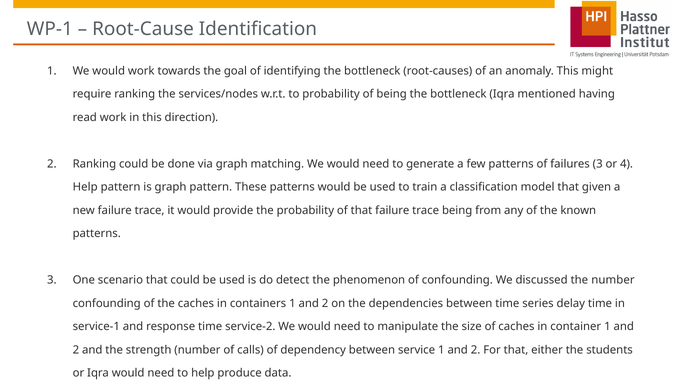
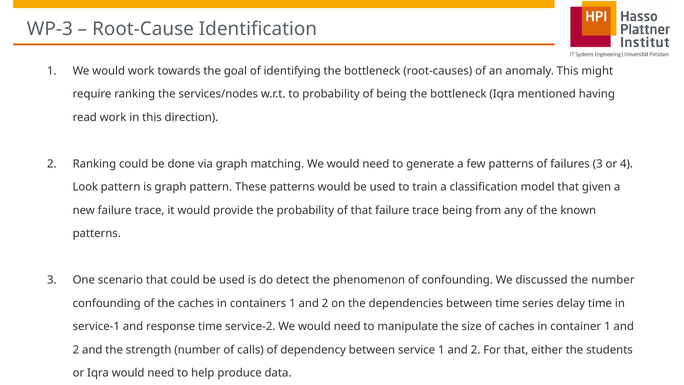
WP-1: WP-1 -> WP-3 (50, 29)
Help: Help -> Look (85, 187)
